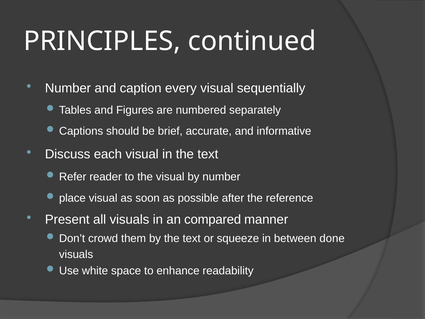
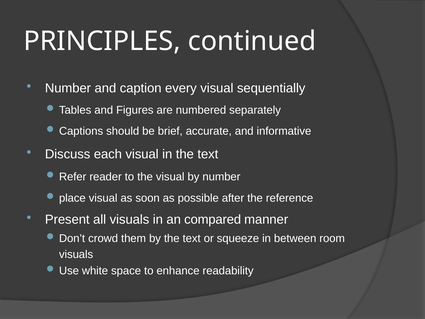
done: done -> room (332, 238)
